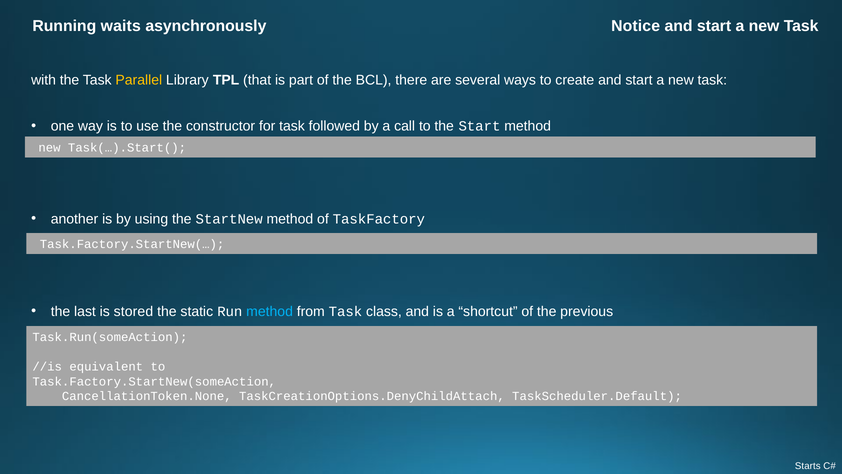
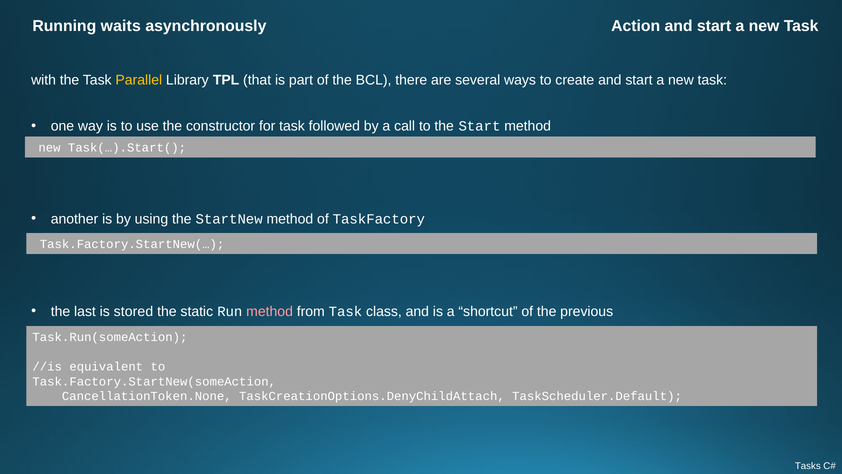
Notice: Notice -> Action (636, 26)
method colour: light blue -> pink (270, 311)
Starts: Starts -> Tasks (808, 466)
